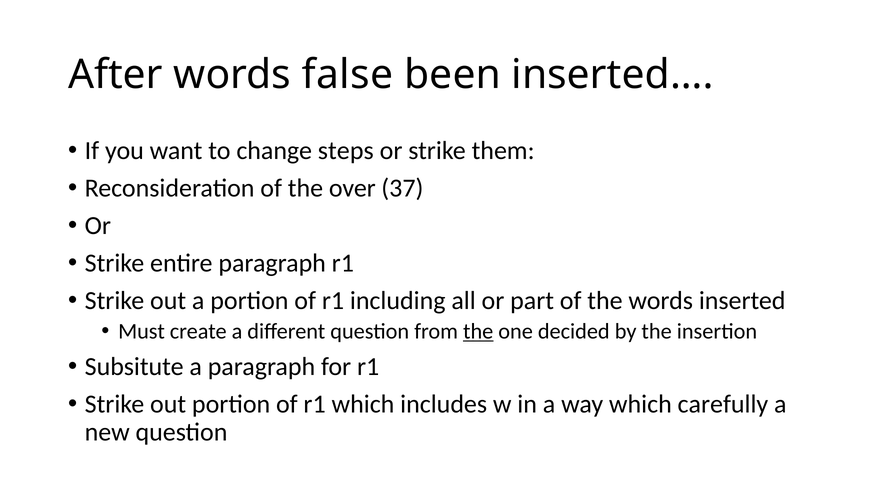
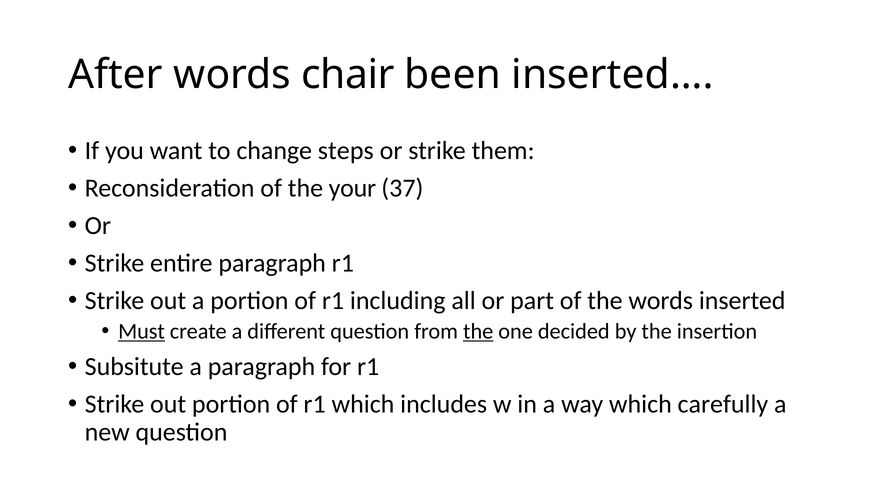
false: false -> chair (348, 75)
over: over -> your (352, 188)
Must underline: none -> present (142, 331)
